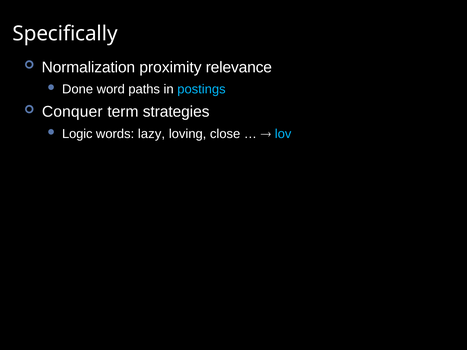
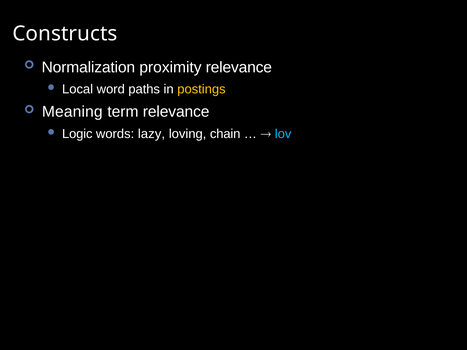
Specifically: Specifically -> Constructs (65, 34)
Done: Done -> Local (78, 89)
postings colour: light blue -> yellow (201, 89)
Conquer: Conquer -> Meaning (72, 112)
term strategies: strategies -> relevance (176, 112)
close: close -> chain (225, 134)
